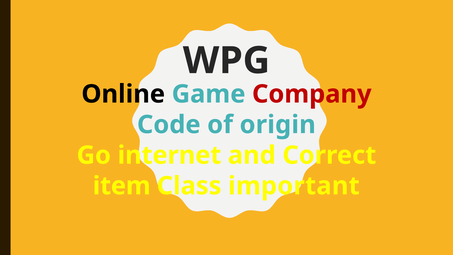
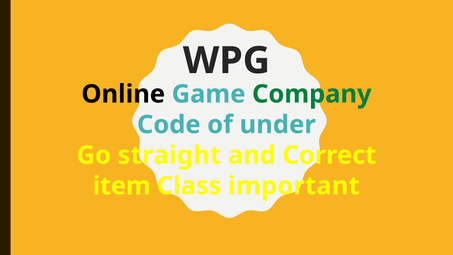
Company colour: red -> green (312, 94)
origin: origin -> under (278, 125)
internet: internet -> straight (169, 155)
